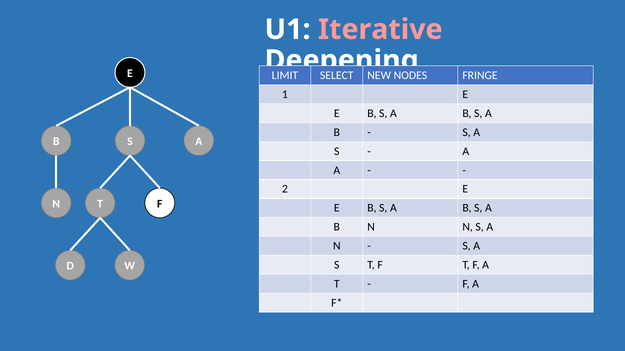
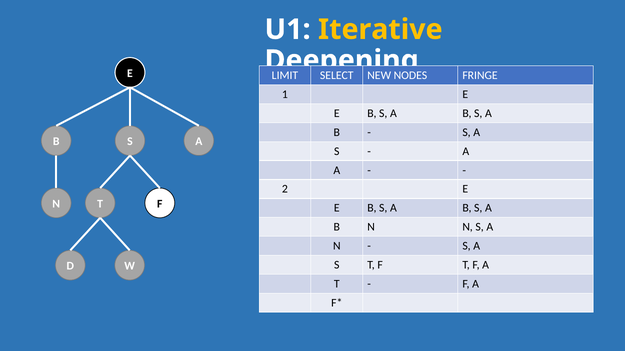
Iterative colour: pink -> yellow (380, 30)
